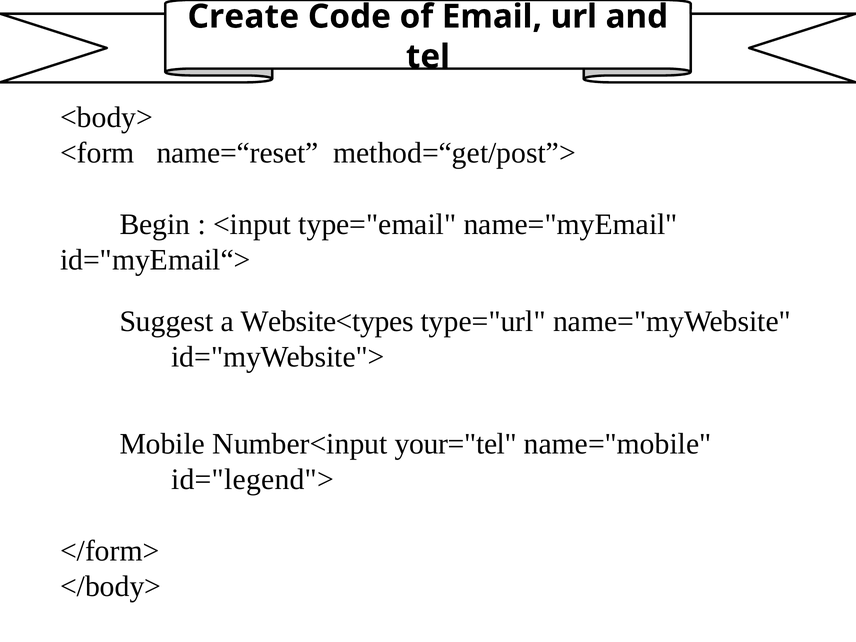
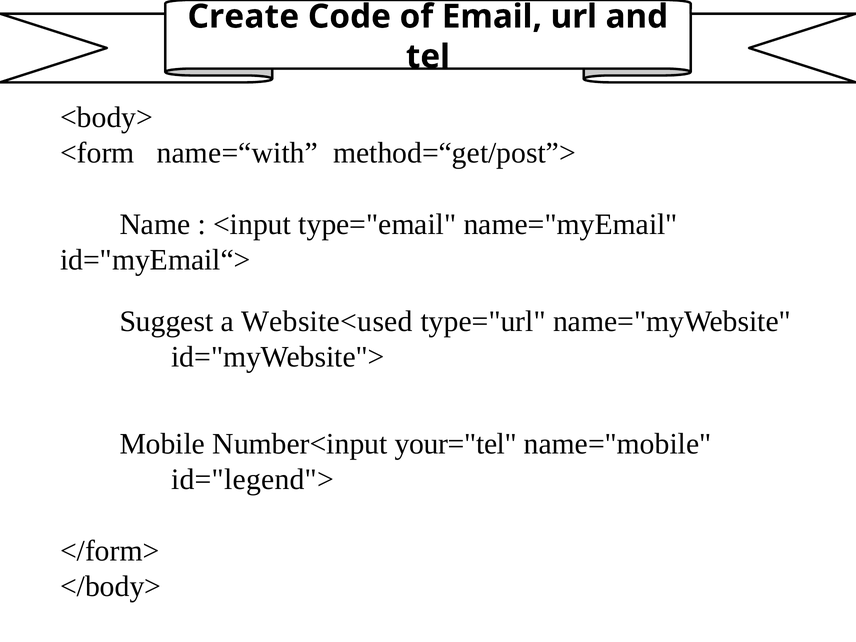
name=“reset: name=“reset -> name=“with (237, 153)
Begin: Begin -> Name (155, 224)
Website<types: Website<types -> Website<used (327, 321)
